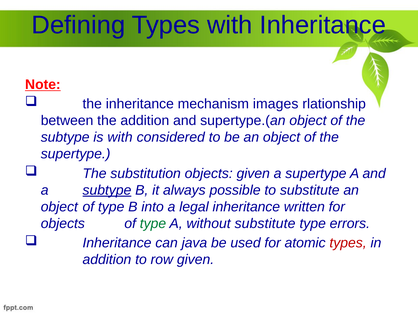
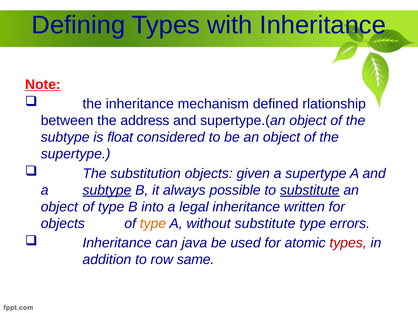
images: images -> defined (276, 104)
the addition: addition -> address (145, 121)
is with: with -> float (120, 138)
substitute underline: none -> present (310, 190)
type colour: green -> orange (153, 224)
row given: given -> same (196, 260)
